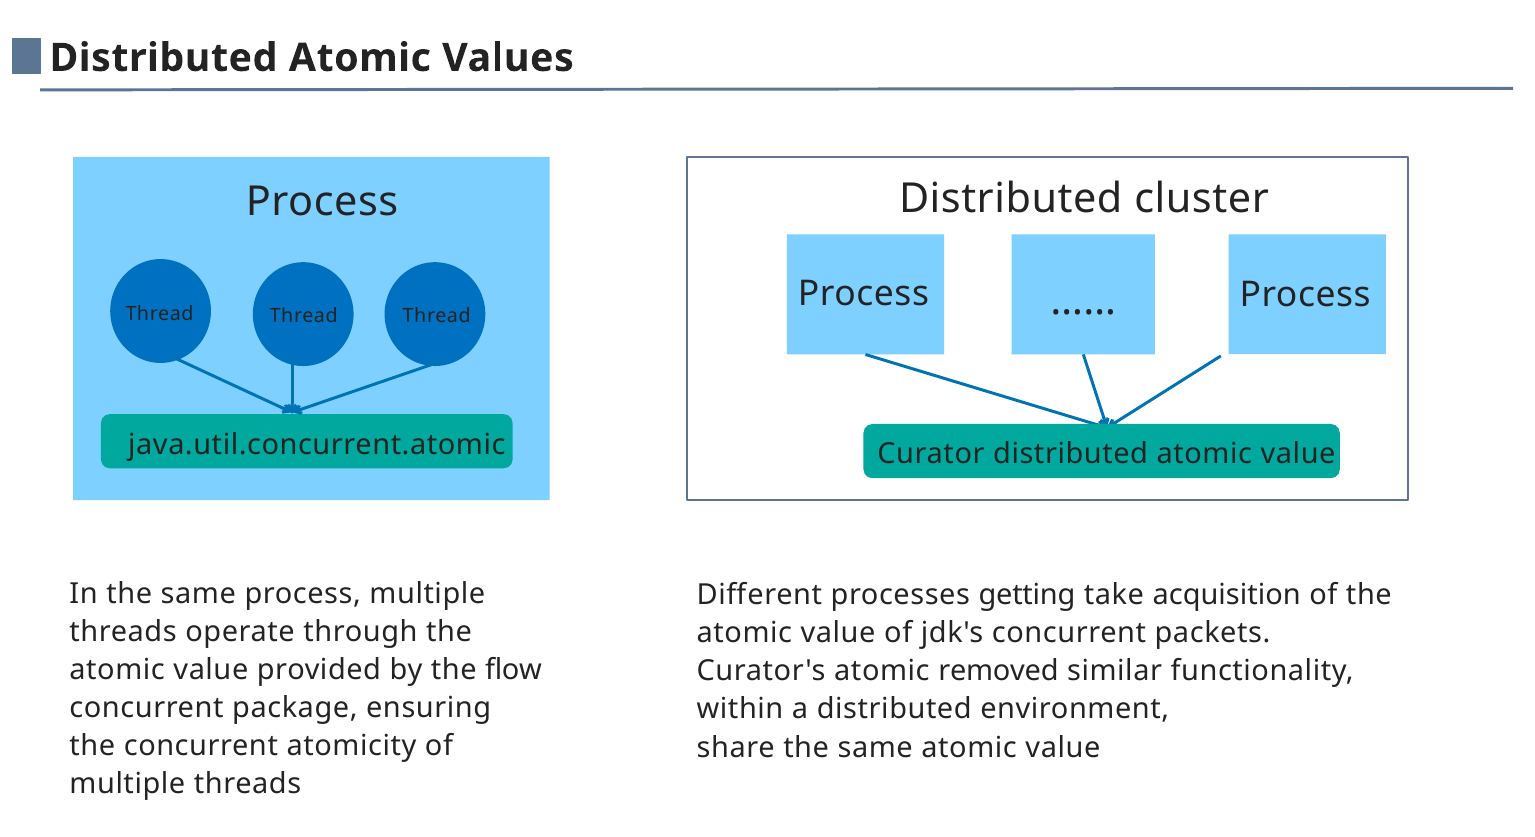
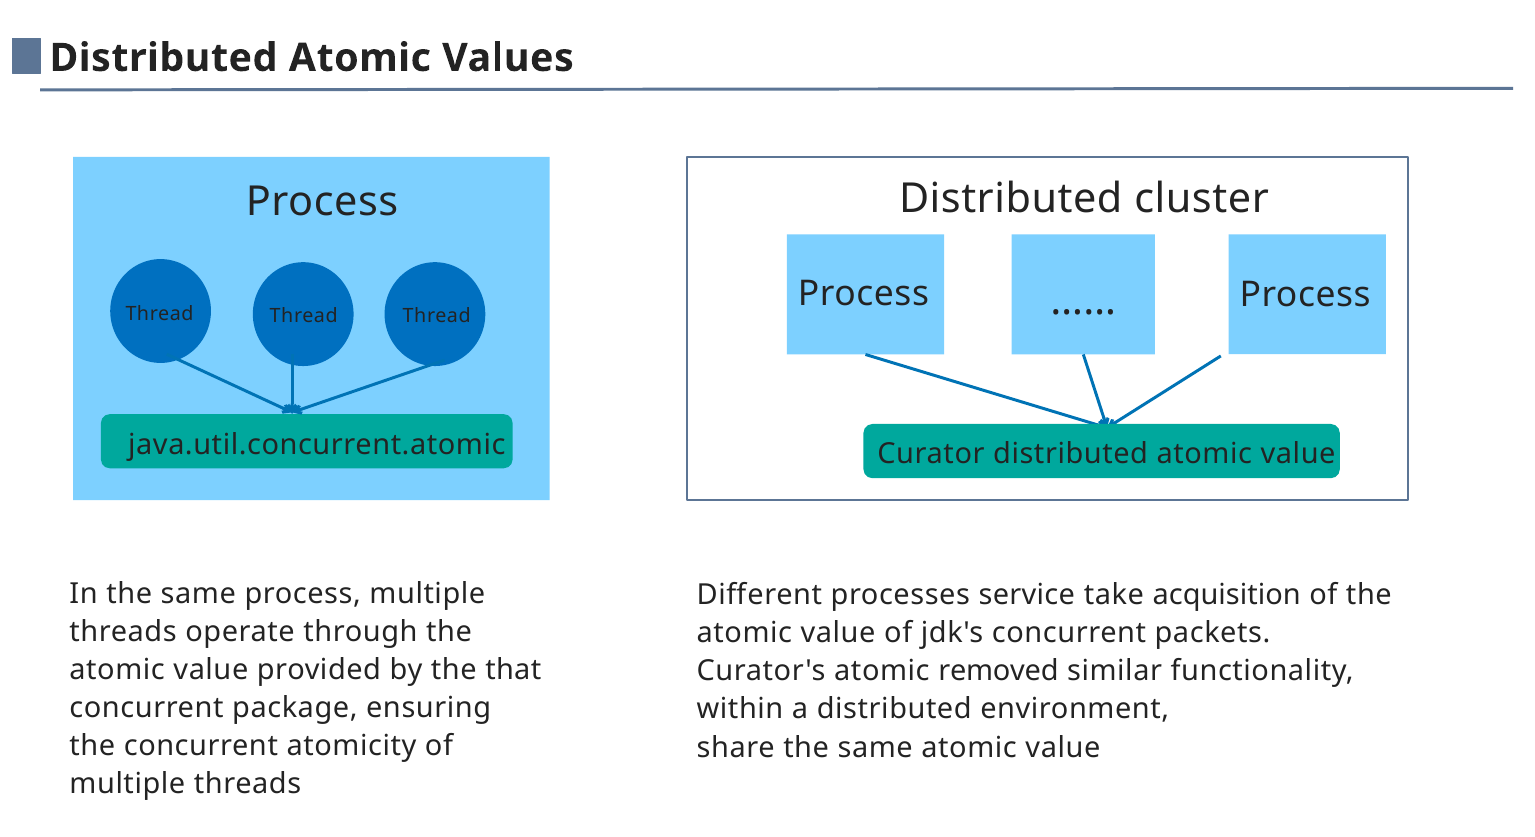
getting: getting -> service (1027, 595)
flow: flow -> that (513, 670)
